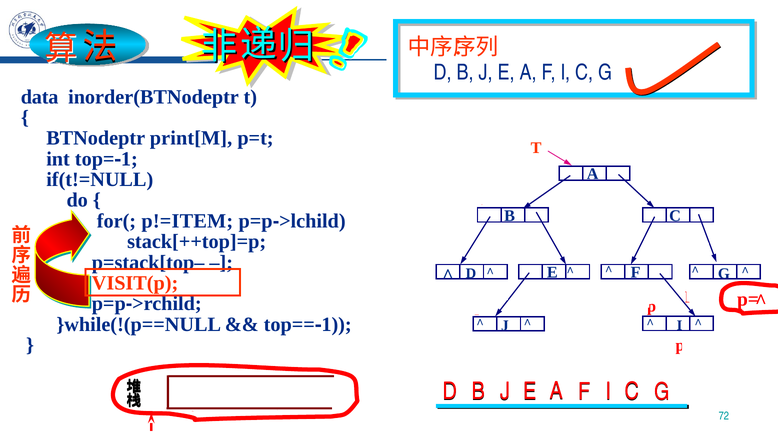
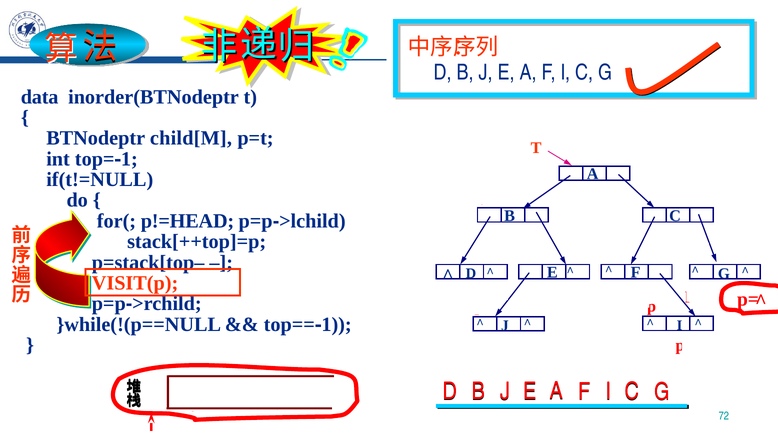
print[M: print[M -> child[M (191, 138)
p!=ITEM: p!=ITEM -> p!=HEAD (187, 221)
